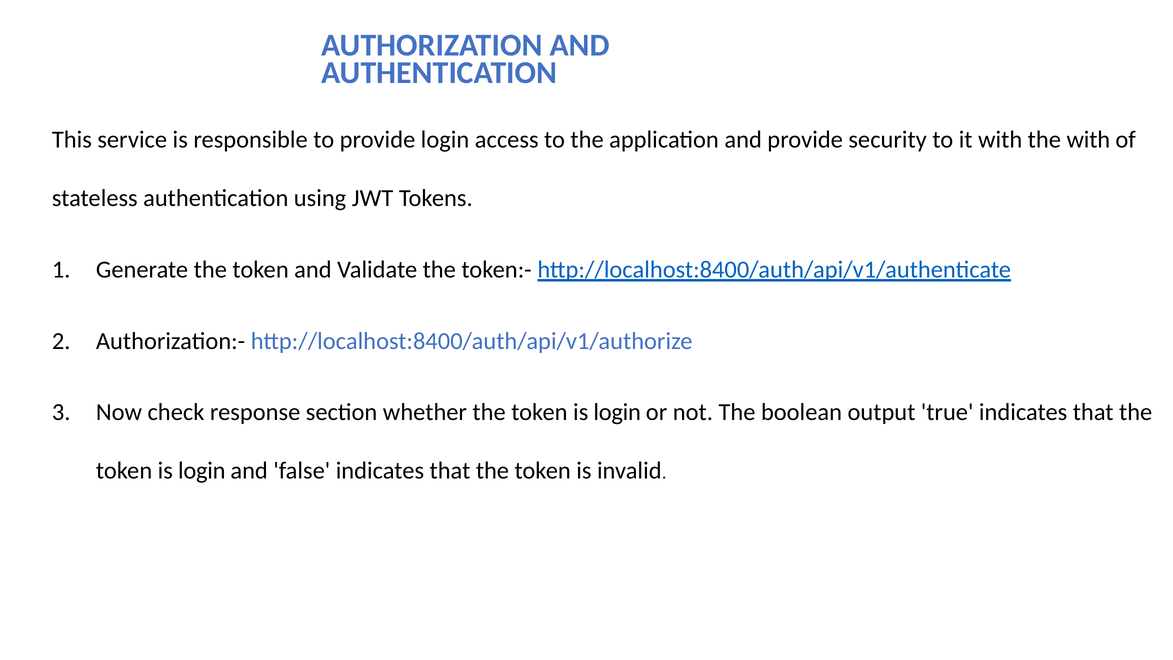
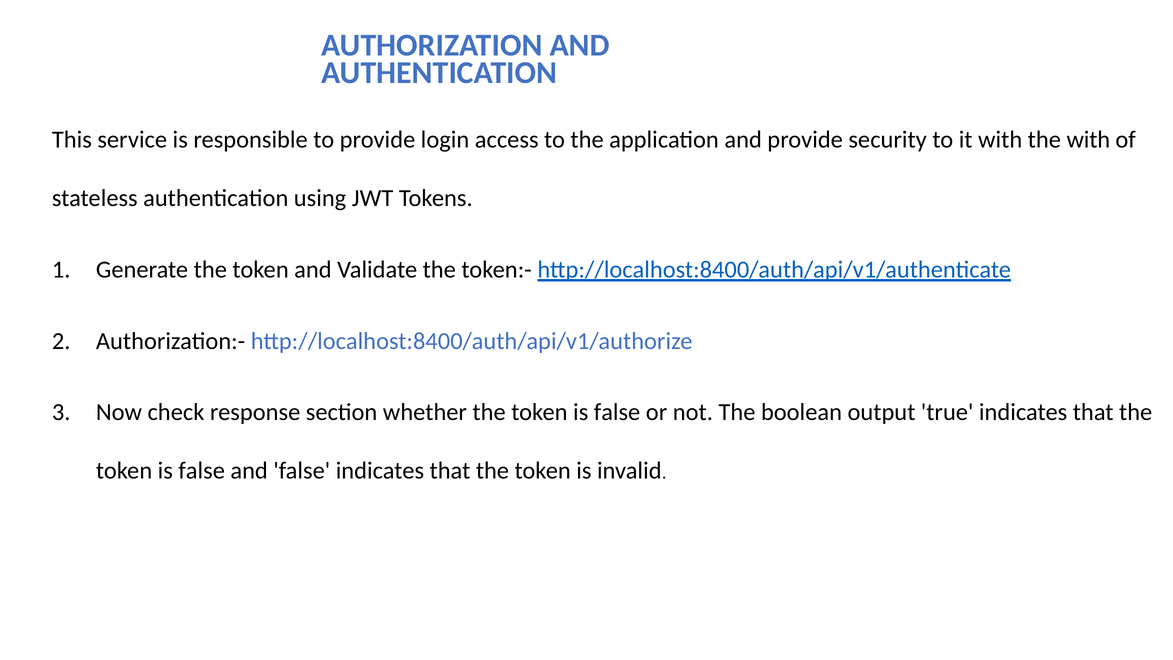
login: login -> false (617, 412)
login: login -> false (202, 471)
